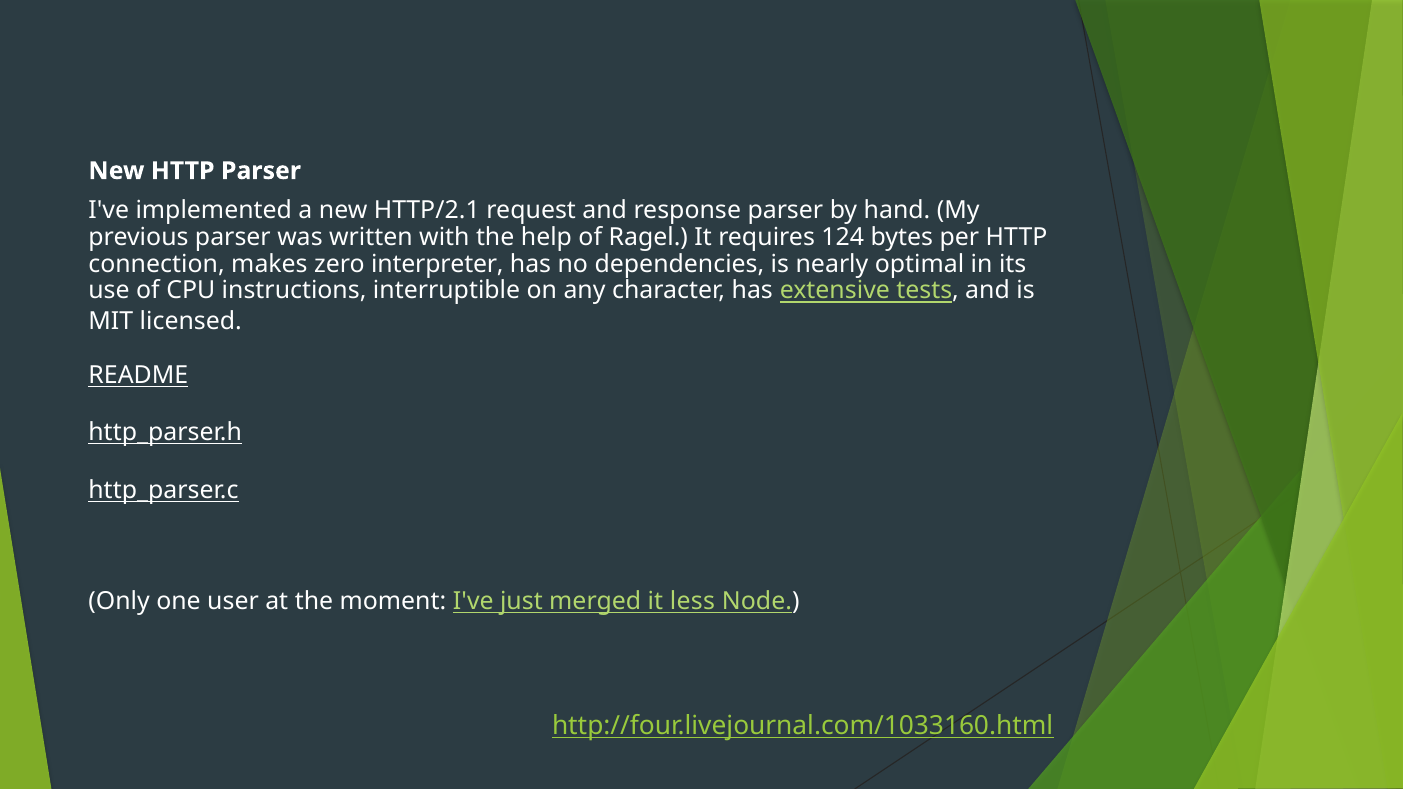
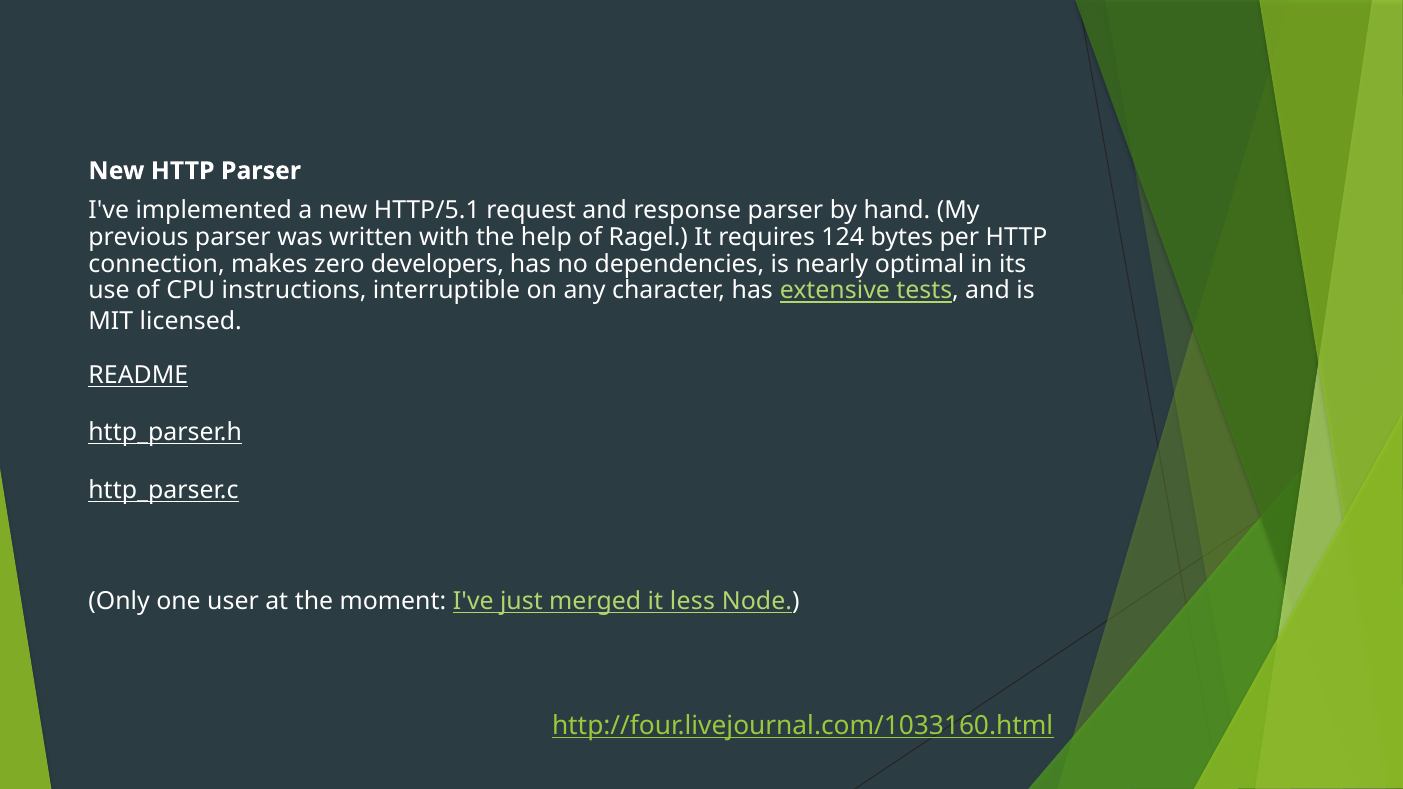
HTTP/2.1: HTTP/2.1 -> HTTP/5.1 (427, 210)
interpreter: interpreter -> developers (437, 264)
